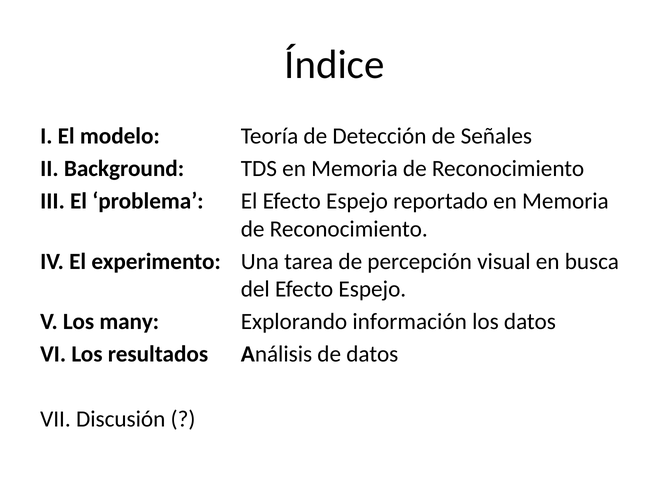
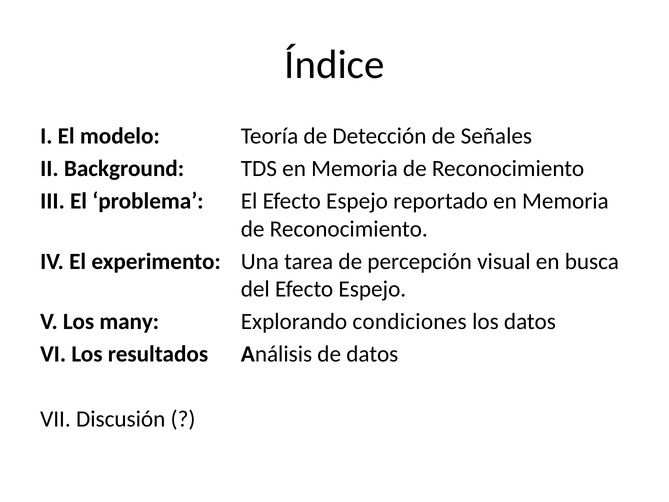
información: información -> condiciones (410, 322)
